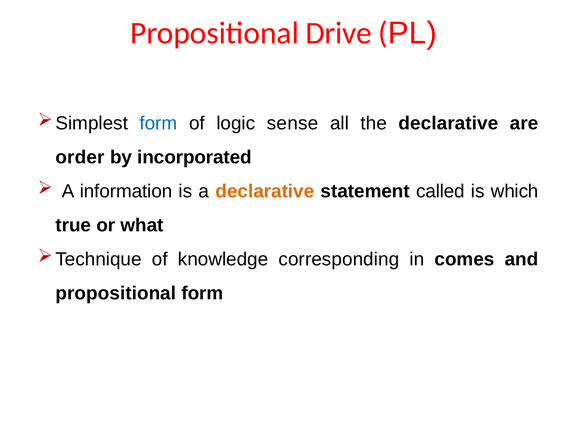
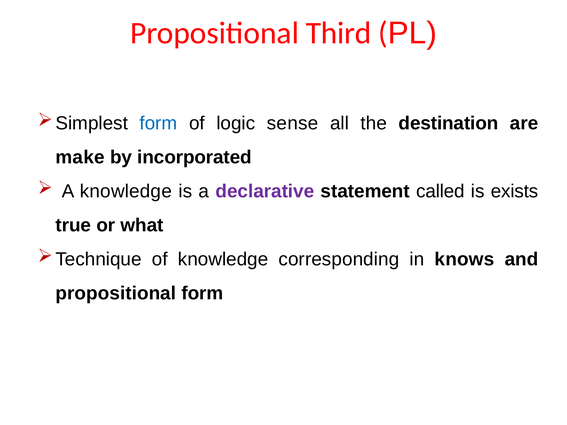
Drive: Drive -> Third (339, 33)
the declarative: declarative -> destination (449, 123)
order: order -> make (80, 157)
A information: information -> knowledge (126, 191)
declarative colour: orange -> purple (265, 191)
which: which -> exists (515, 191)
comes: comes -> knows (464, 259)
